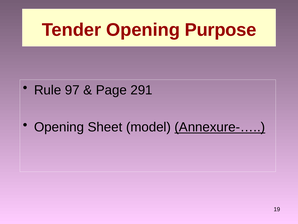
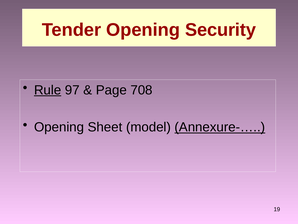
Purpose: Purpose -> Security (220, 30)
Rule underline: none -> present (48, 90)
291: 291 -> 708 (142, 90)
